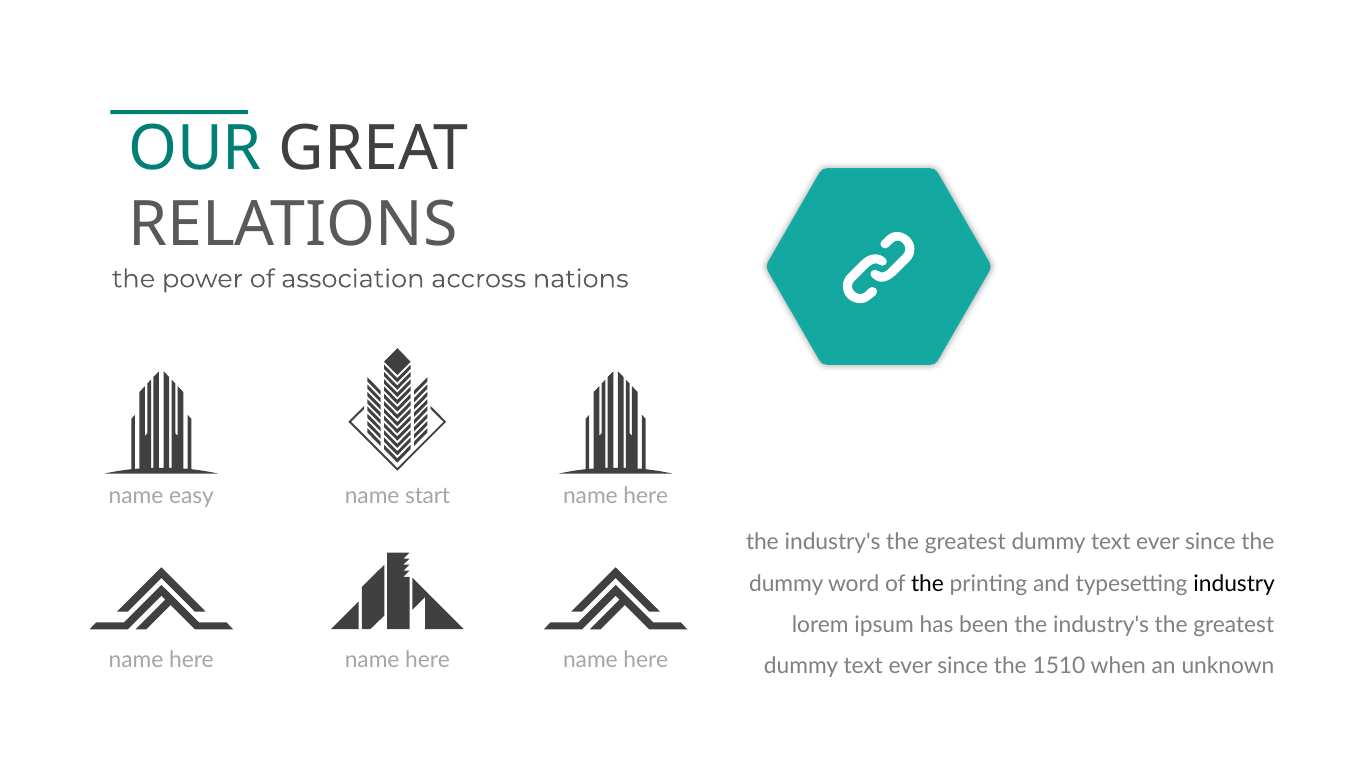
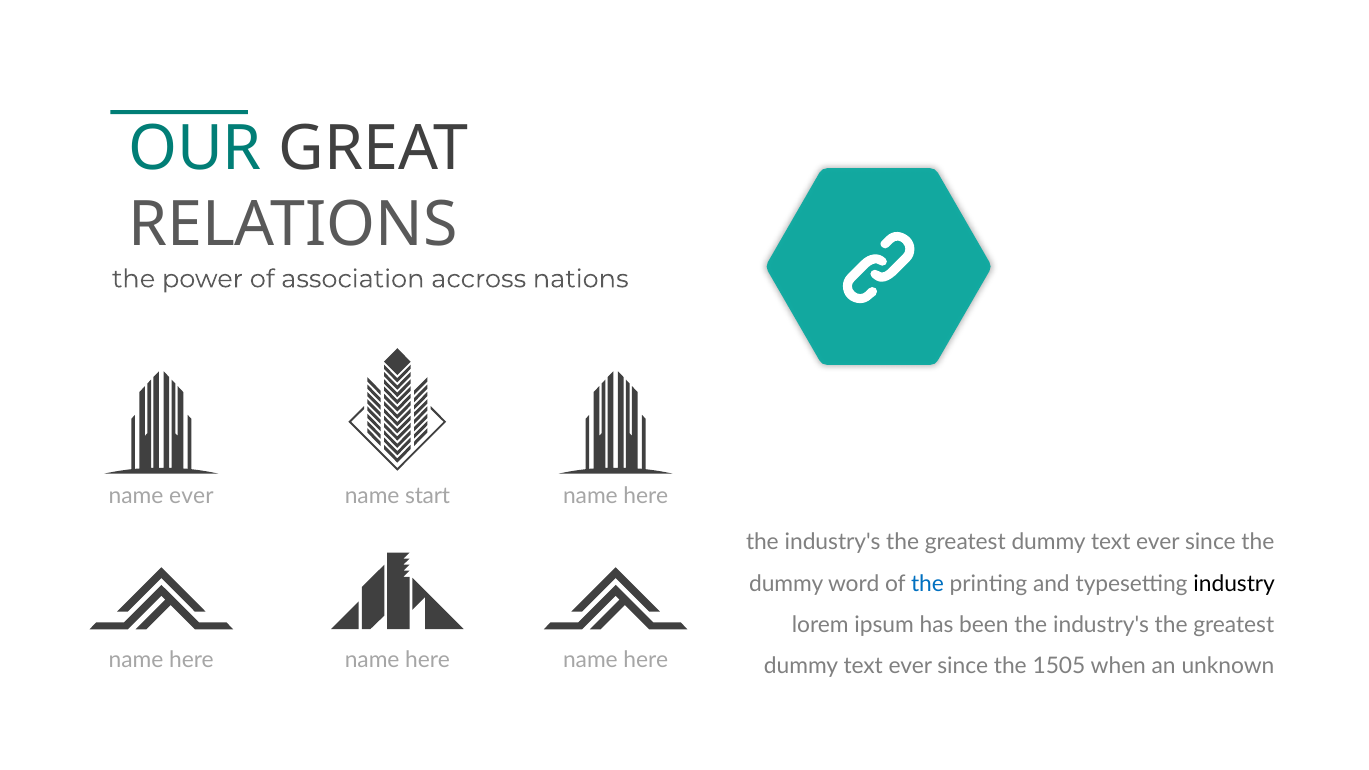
name easy: easy -> ever (191, 496)
the colour: black -> blue (927, 584)
1510: 1510 -> 1505 (1059, 666)
